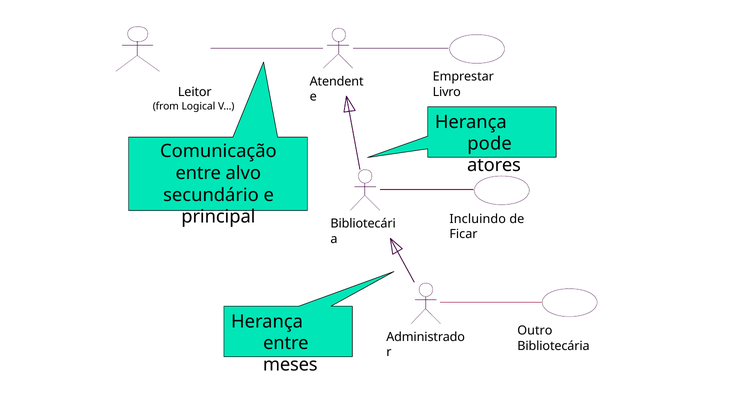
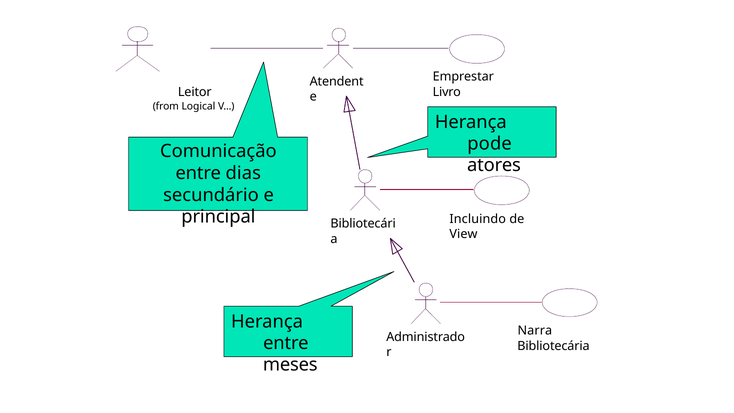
alvo: alvo -> dias (243, 173)
Ficar: Ficar -> View (463, 234)
Outro: Outro -> Narra (535, 331)
